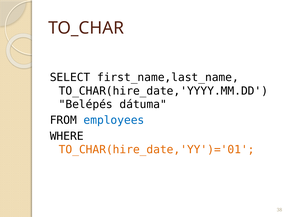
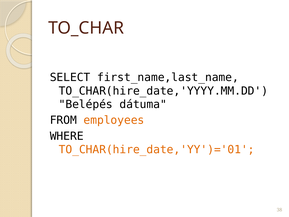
employees colour: blue -> orange (114, 120)
